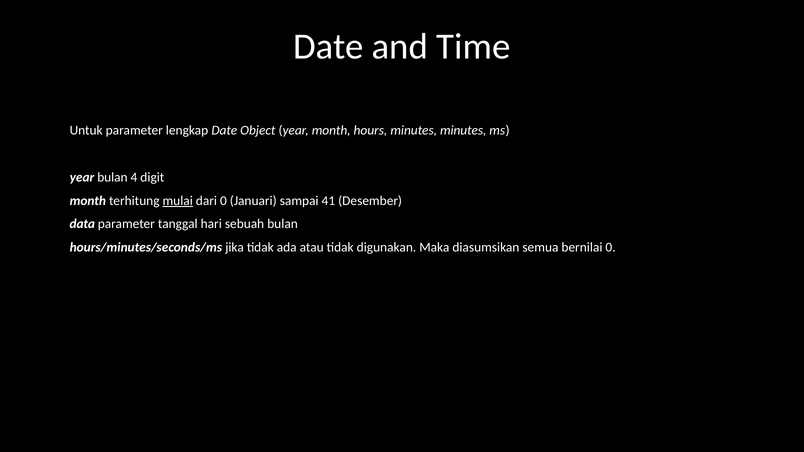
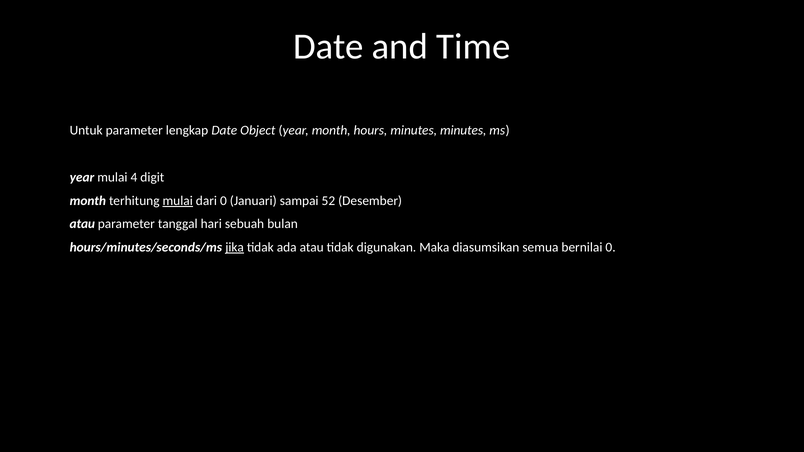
year bulan: bulan -> mulai (112, 177)
41: 41 -> 52 (328, 201)
data: data -> atau (82, 224)
jika underline: none -> present (235, 248)
